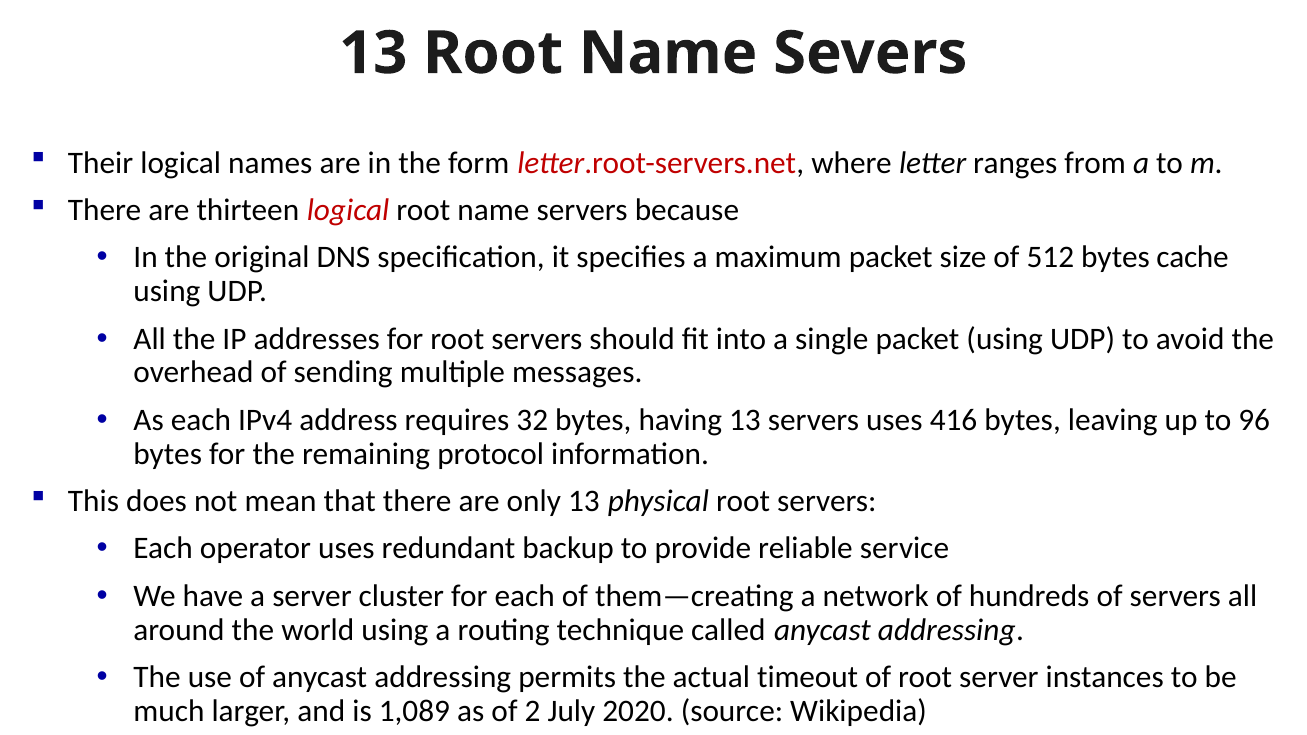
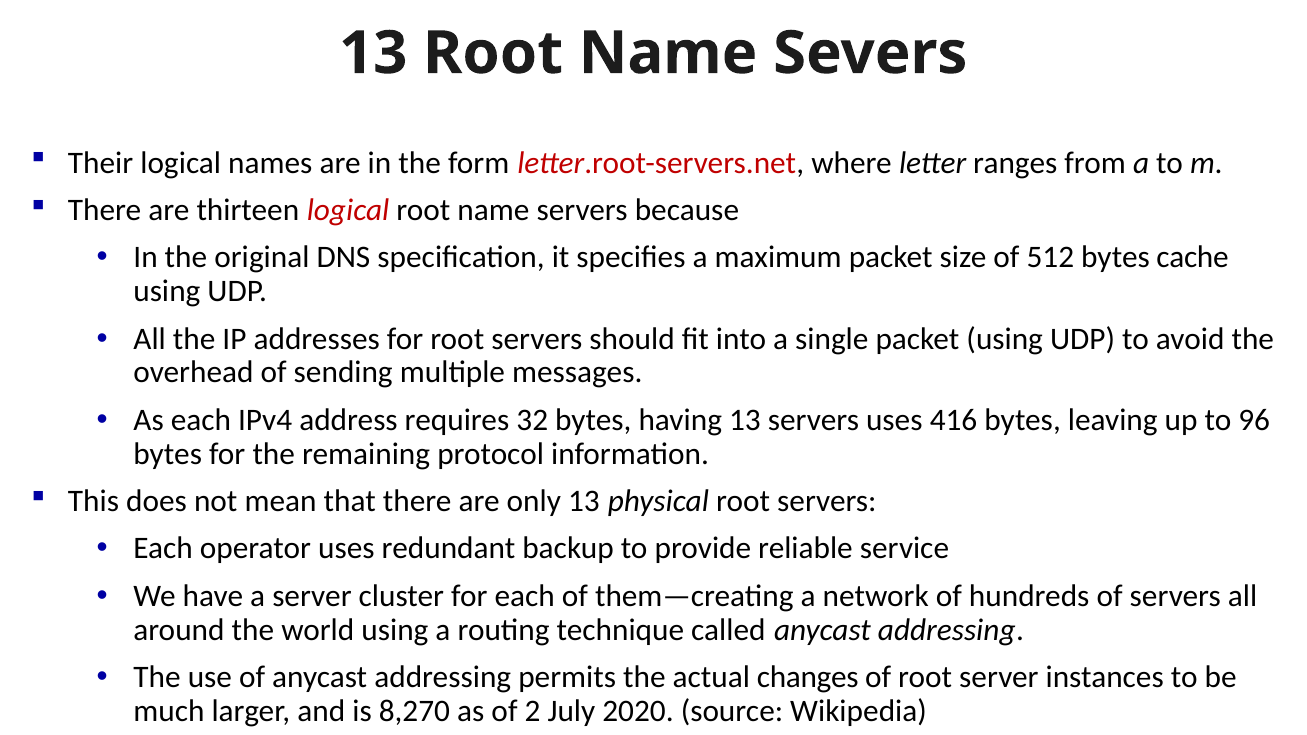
timeout: timeout -> changes (808, 677)
1,089: 1,089 -> 8,270 (414, 711)
